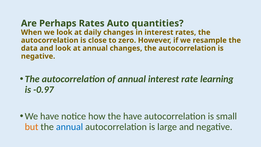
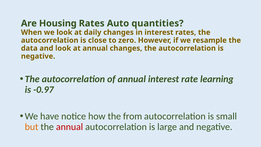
Perhaps: Perhaps -> Housing (58, 23)
the have: have -> from (133, 116)
annual colour: blue -> red (70, 127)
